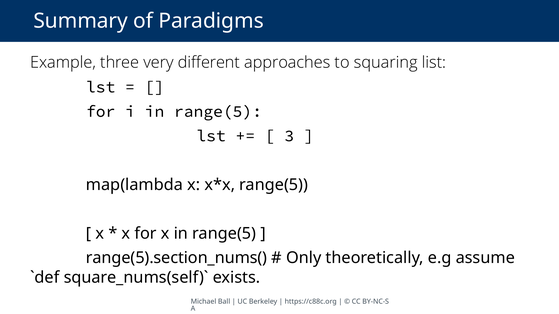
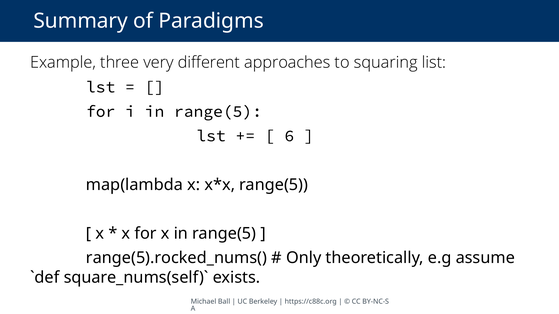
3: 3 -> 6 (289, 136)
range(5).section_nums(: range(5).section_nums( -> range(5).rocked_nums( (177, 258)
